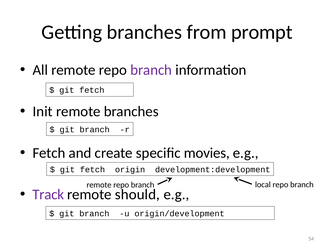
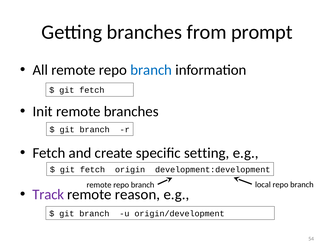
branch colour: purple -> blue (151, 70)
movies: movies -> setting (207, 153)
should: should -> reason (137, 195)
